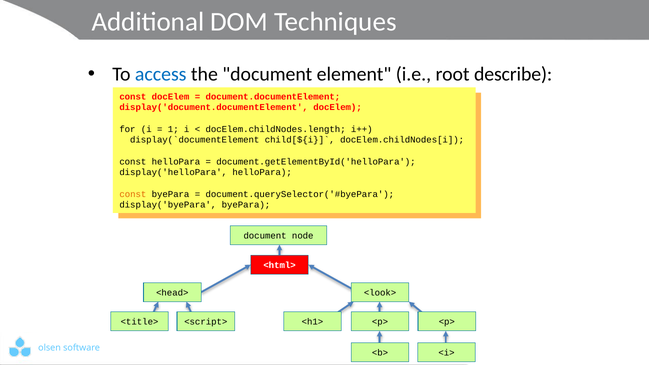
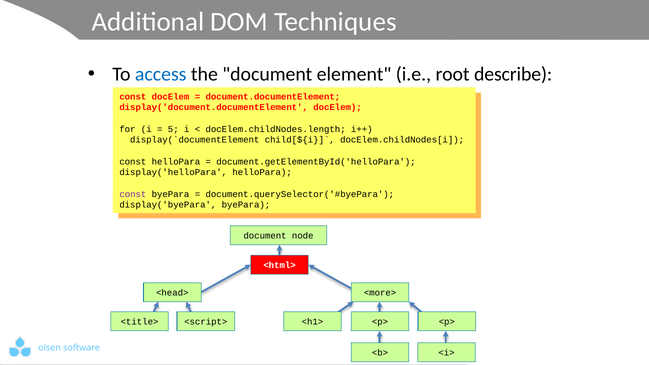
1: 1 -> 5 (173, 129)
const colour: orange -> purple (133, 194)
<look>: <look> -> <more> (380, 293)
